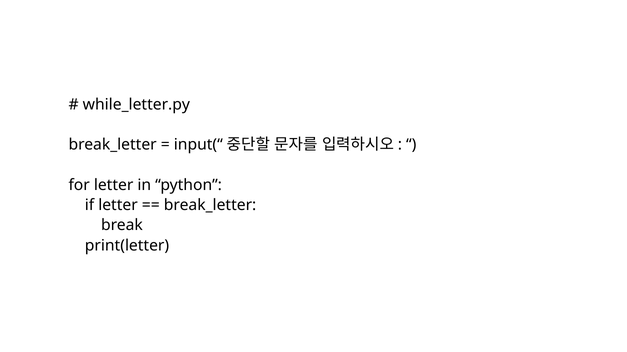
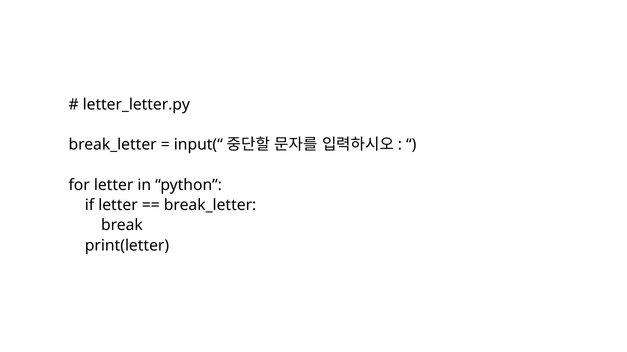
while_letter.py: while_letter.py -> letter_letter.py (136, 105)
